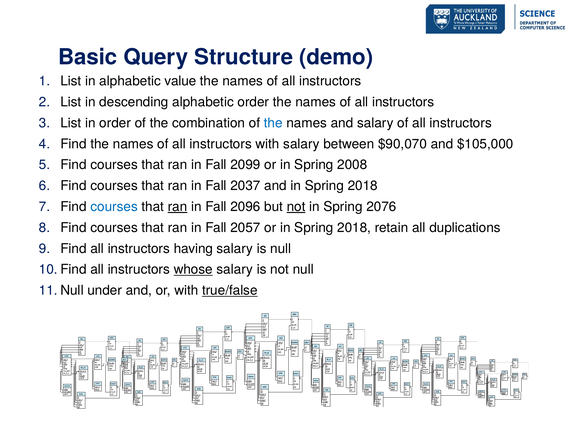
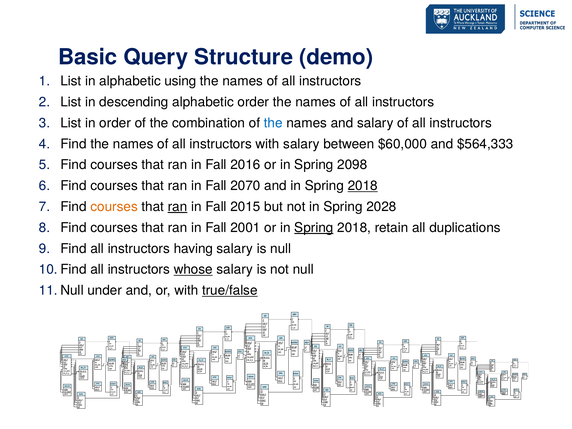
value: value -> using (180, 81)
$90,070: $90,070 -> $60,000 (403, 144)
$105,000: $105,000 -> $564,333 (485, 144)
2099: 2099 -> 2016 (245, 165)
2008: 2008 -> 2098 (352, 165)
2037: 2037 -> 2070 (245, 186)
2018 underline: none -> present (363, 186)
courses colour: blue -> orange (114, 207)
2096: 2096 -> 2015 (245, 207)
not underline: present -> none (296, 207)
2076: 2076 -> 2028 (381, 207)
2057: 2057 -> 2001 (245, 228)
Spring underline: none -> present (314, 228)
